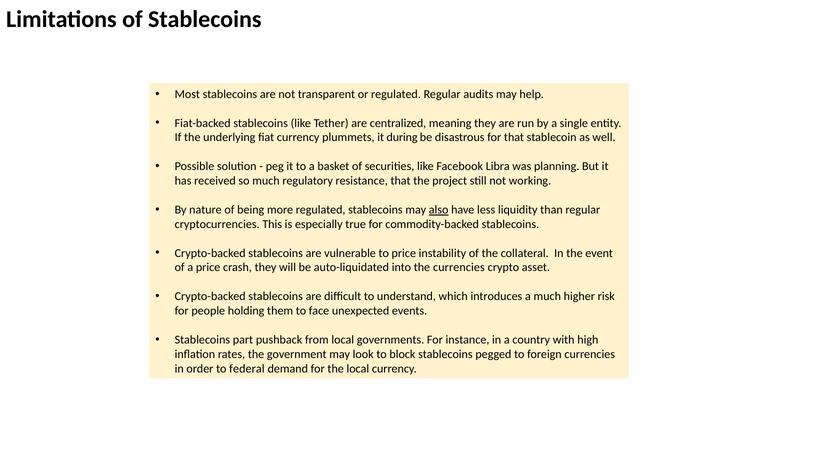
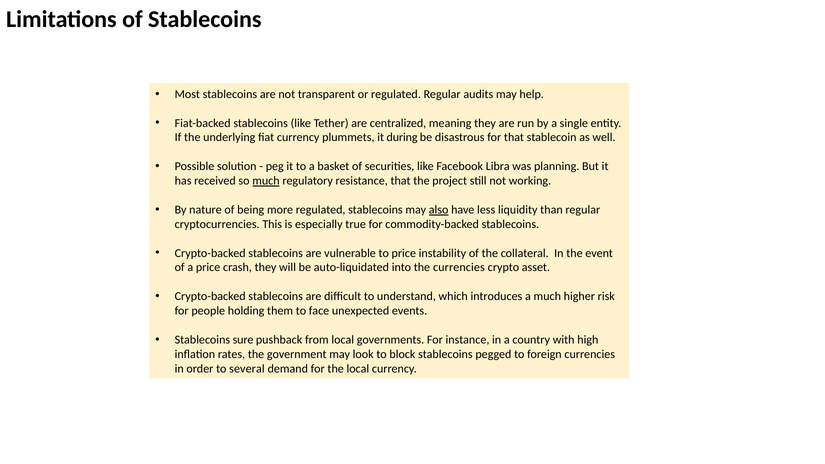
much underline: none -> present (266, 181)
part: part -> sure (243, 340)
federal: federal -> several (247, 369)
